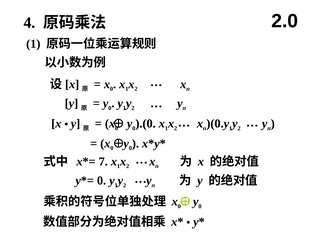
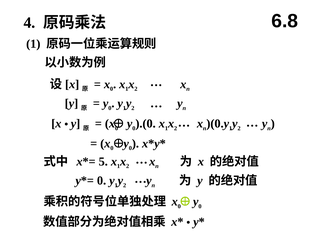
2.0: 2.0 -> 6.8 (285, 21)
7: 7 -> 5 (103, 162)
